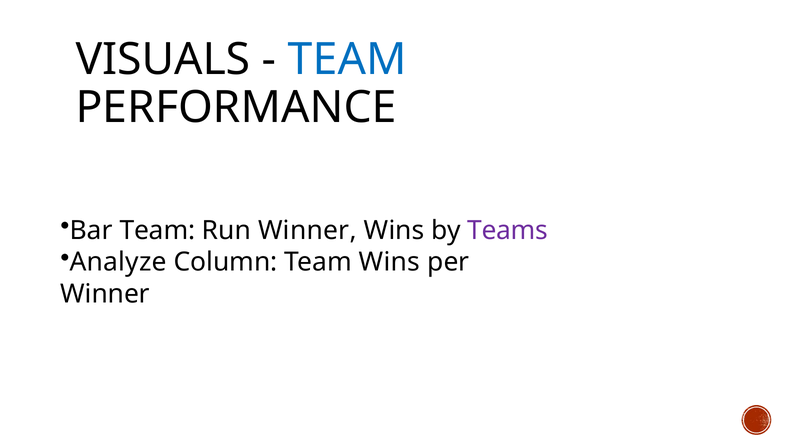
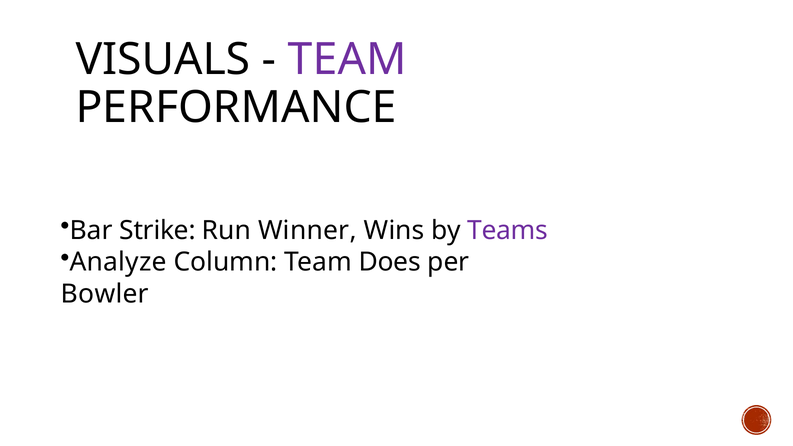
TEAM colour: blue -> purple (347, 59)
Bar Team: Team -> Strike (158, 230)
Team Wins: Wins -> Does (390, 262)
Winner: Winner -> Bowler (105, 294)
